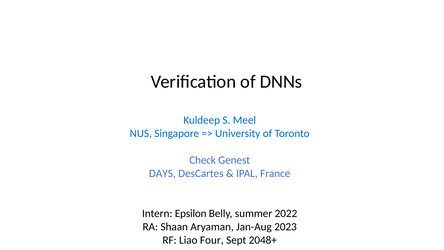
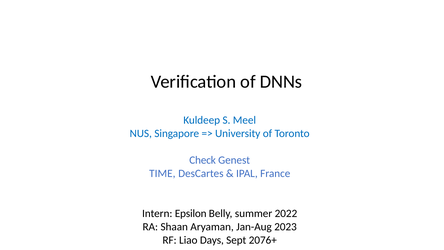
DAYS: DAYS -> TIME (162, 173)
Four: Four -> Days (212, 240)
2048+: 2048+ -> 2076+ (263, 240)
